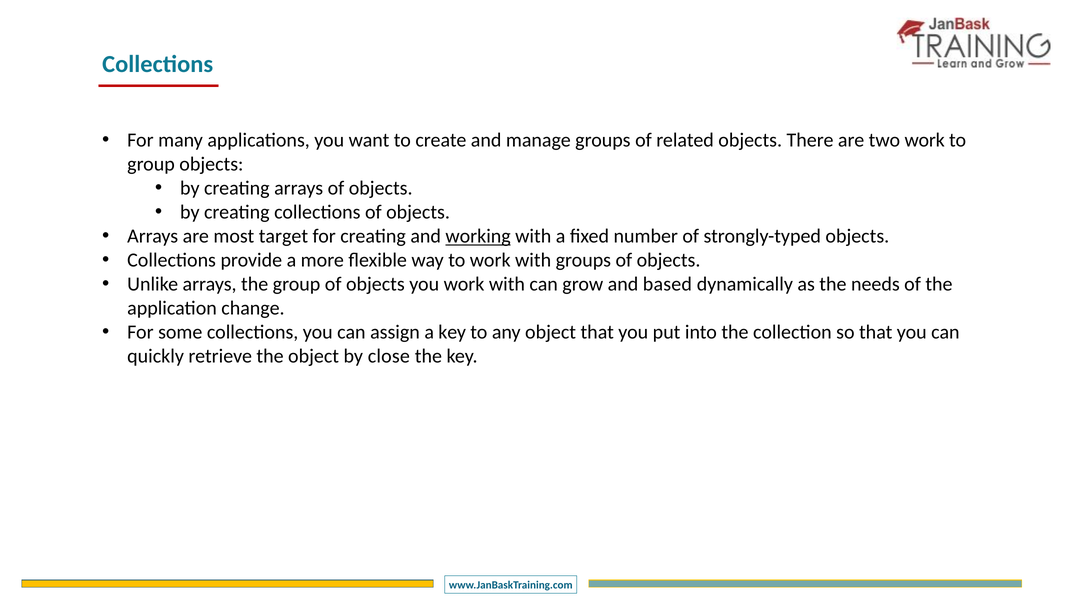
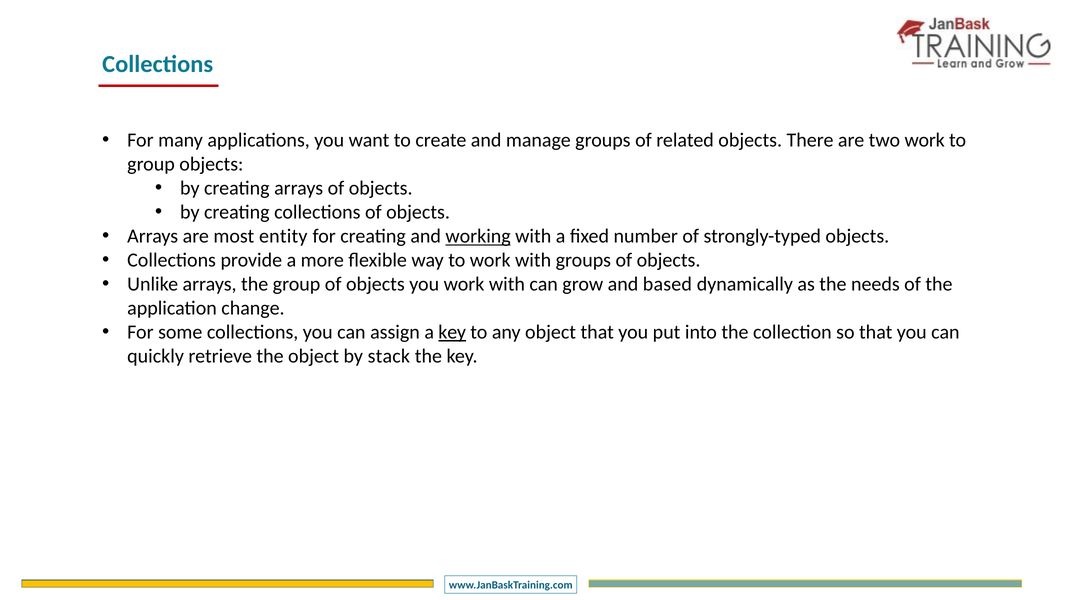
target: target -> entity (283, 236)
key underline: none -> present (452, 332)
close: close -> stack (389, 356)
